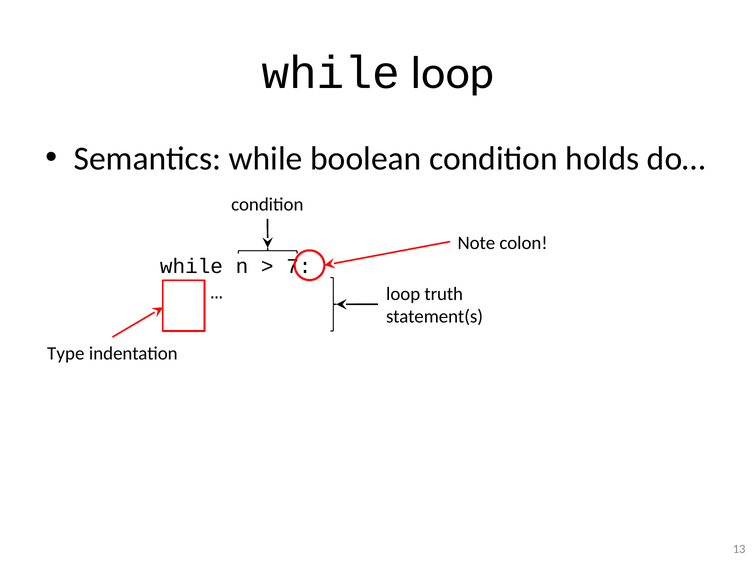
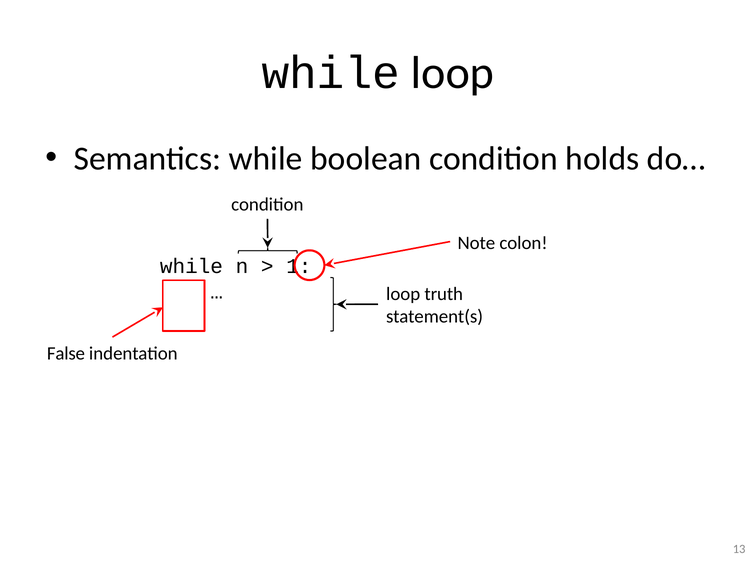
7: 7 -> 1 (299, 267)
Type: Type -> False (66, 353)
